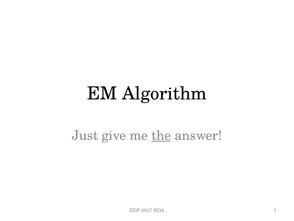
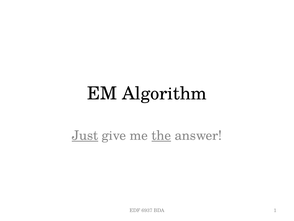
Just underline: none -> present (85, 135)
